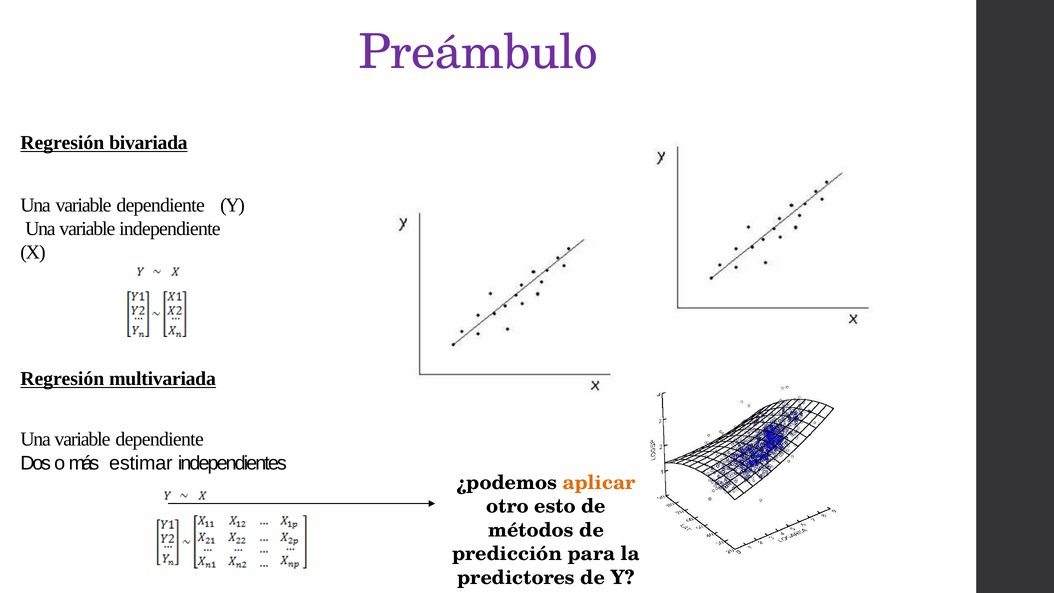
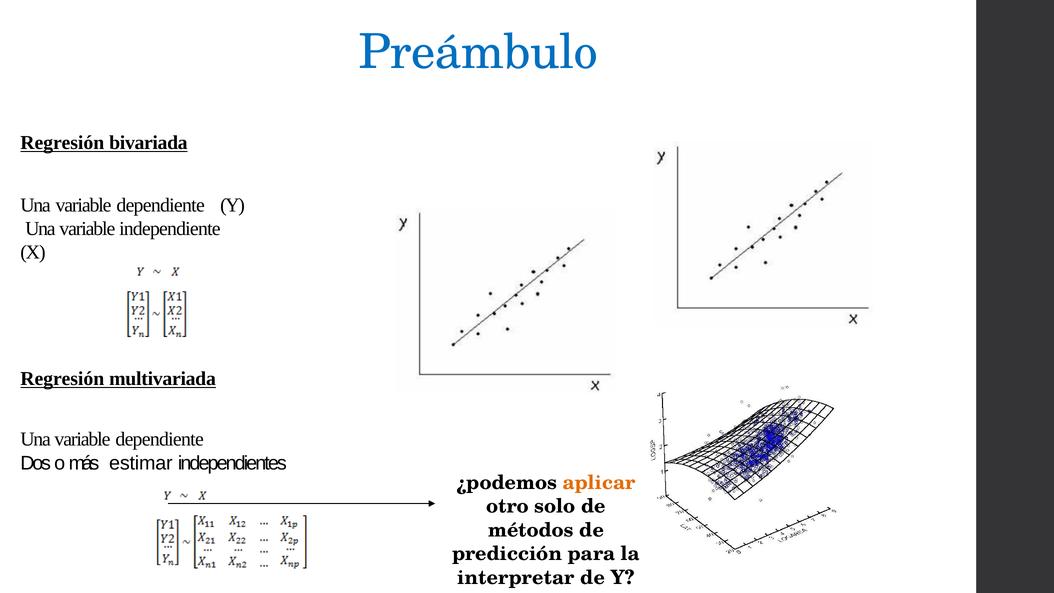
Preámbulo colour: purple -> blue (478, 52)
esto: esto -> solo (555, 506)
predictores: predictores -> interpretar (516, 577)
